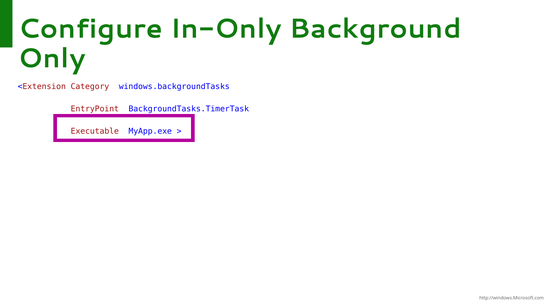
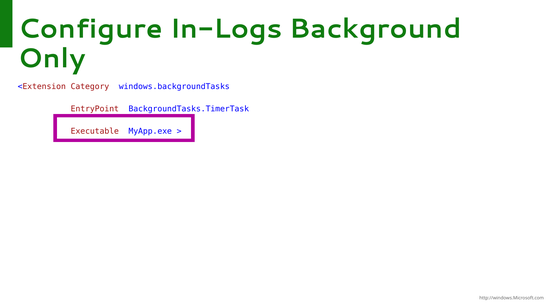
In-Only: In-Only -> In-Logs (226, 29)
